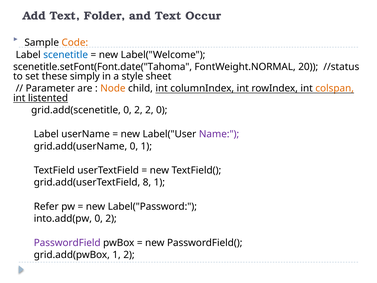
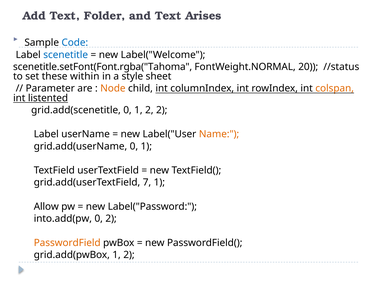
Occur: Occur -> Arises (203, 16)
Code colour: orange -> blue (75, 43)
scenetitle.setFont(Font.date("Tahoma: scenetitle.setFont(Font.date("Tahoma -> scenetitle.setFont(Font.rgba("Tahoma (103, 67)
simply: simply -> within (85, 76)
grid.add(scenetitle 0 2: 2 -> 1 (138, 110)
2 0: 0 -> 2 (162, 110)
Name colour: purple -> orange (219, 134)
8: 8 -> 7 (147, 182)
Refer: Refer -> Allow (46, 206)
PasswordField colour: purple -> orange (67, 243)
